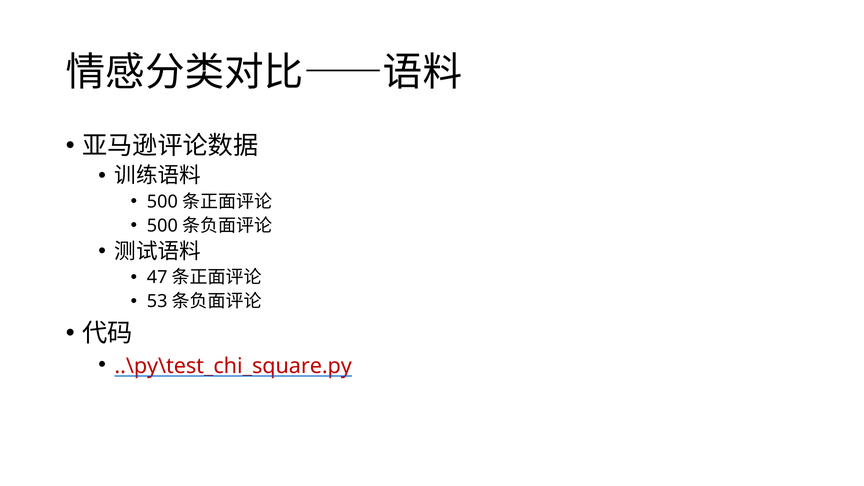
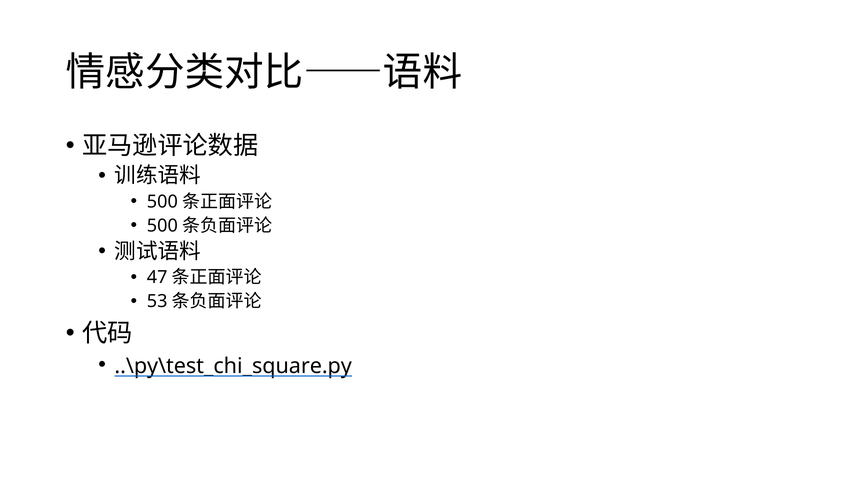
..\py\test_chi_square.py colour: red -> black (233, 366)
